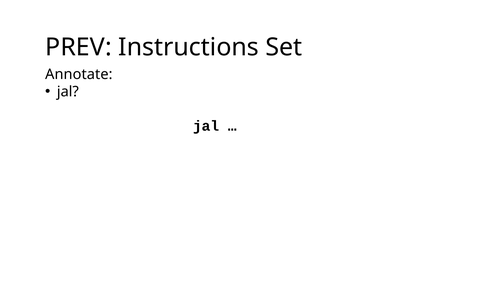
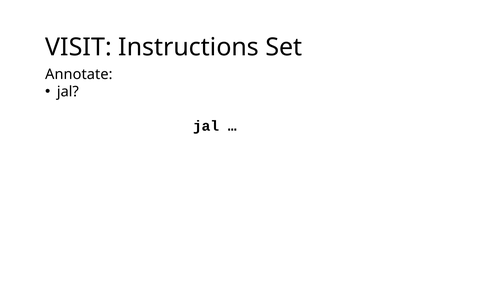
PREV: PREV -> VISIT (78, 47)
